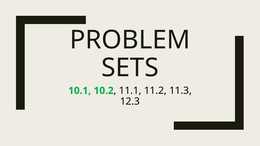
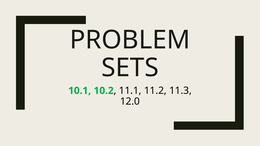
12.3: 12.3 -> 12.0 (130, 102)
